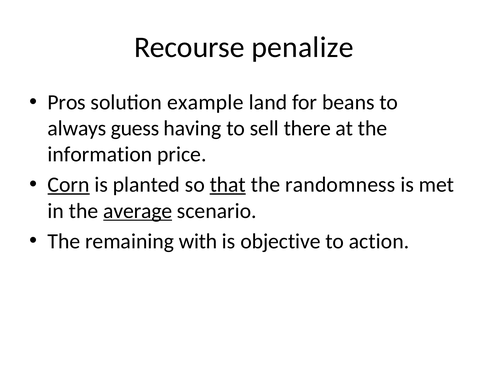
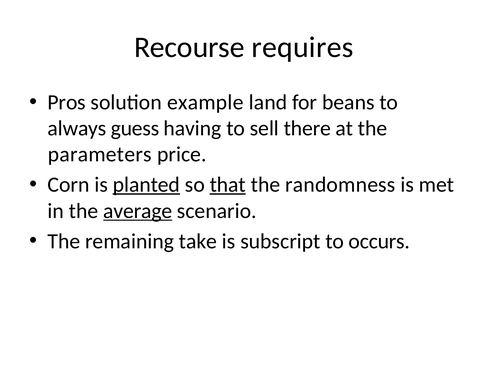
penalize: penalize -> requires (302, 47)
information: information -> parameters (100, 154)
Corn underline: present -> none (69, 185)
planted underline: none -> present (146, 185)
with: with -> take (198, 241)
objective: objective -> subscript (280, 241)
action: action -> occurs (379, 241)
